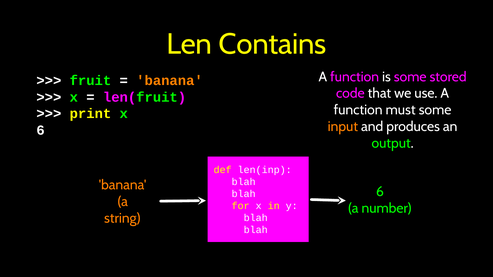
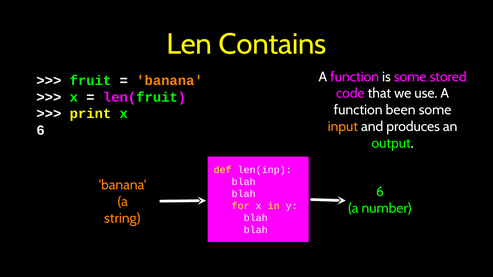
must: must -> been (401, 110)
